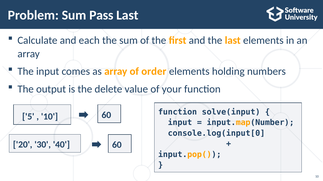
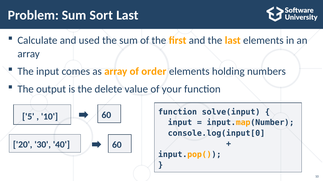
Pass: Pass -> Sort (101, 15)
each: each -> used (89, 41)
